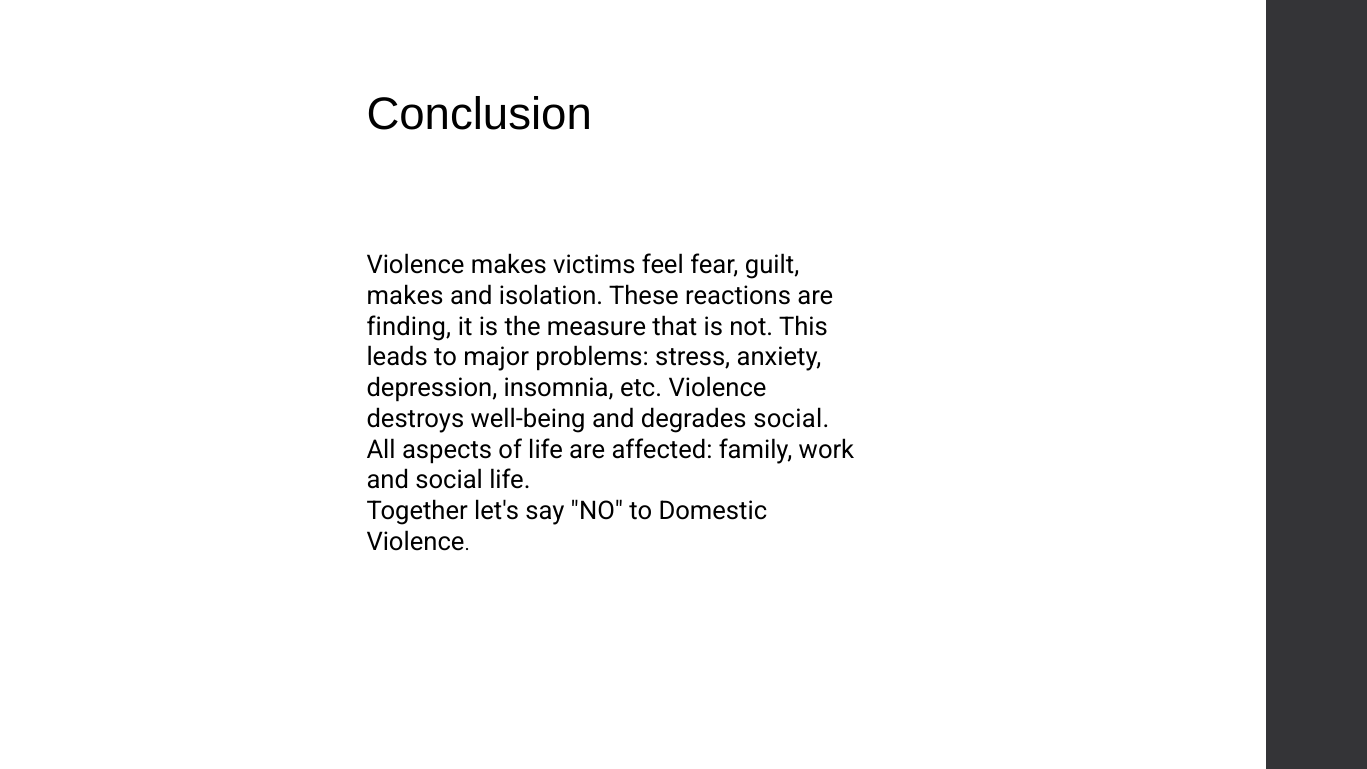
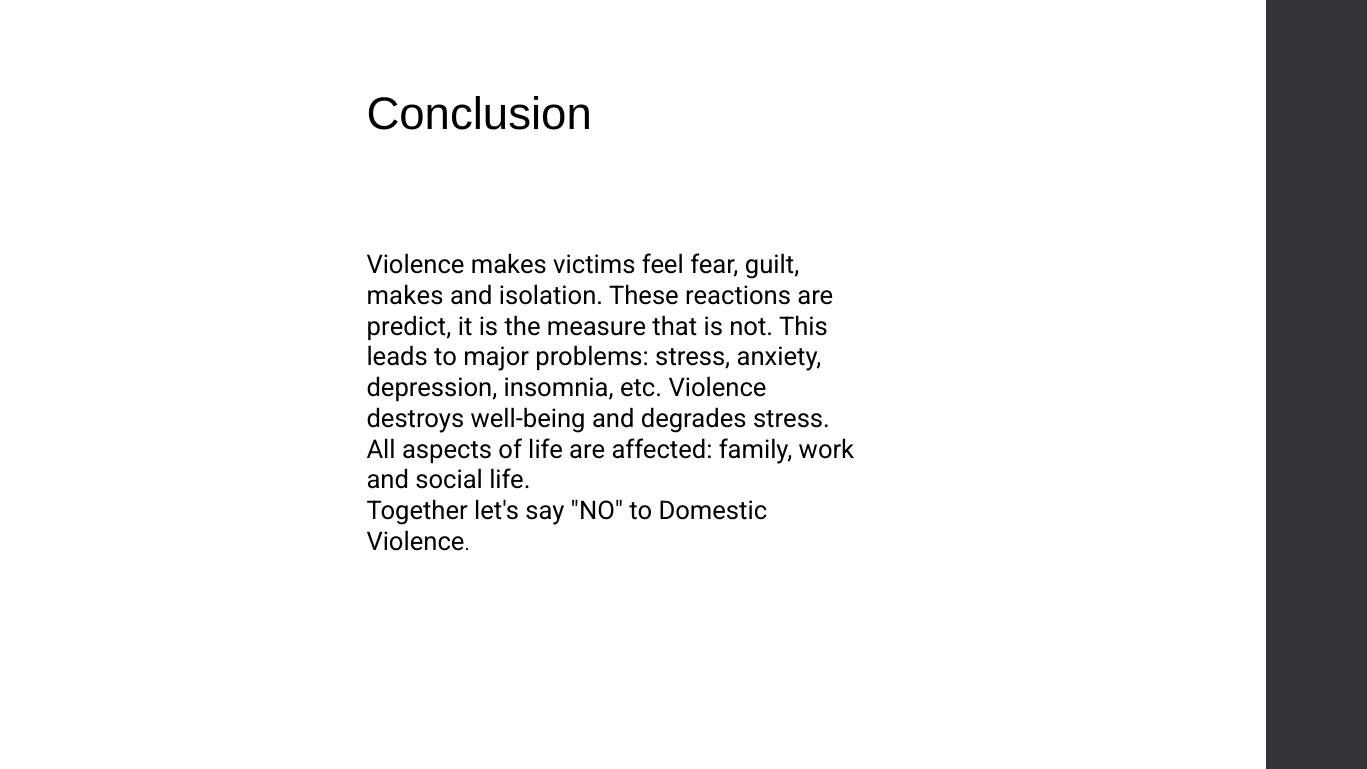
finding: finding -> predict (409, 327)
degrades social: social -> stress (791, 419)
